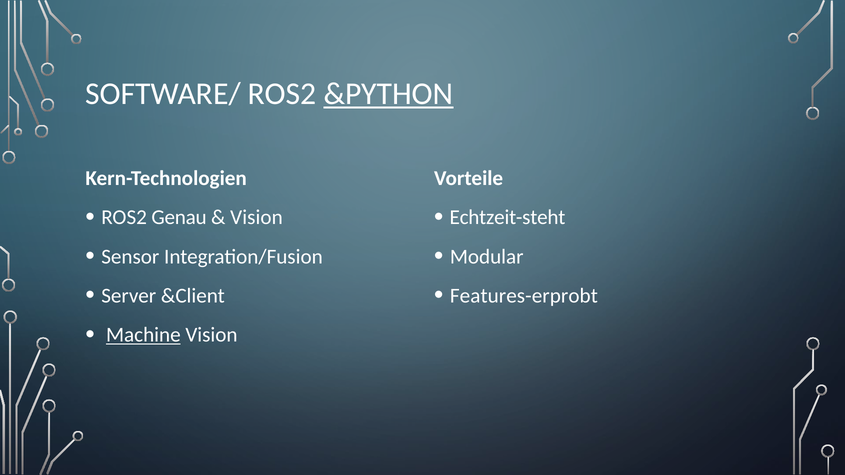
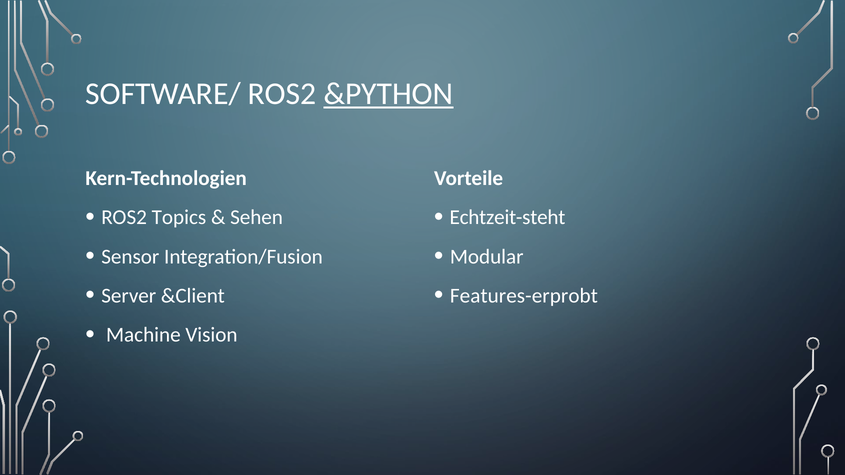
Genau: Genau -> Topics (179, 218)
Vision: Vision -> Sehen (257, 218)
Machine underline: present -> none (143, 335)
